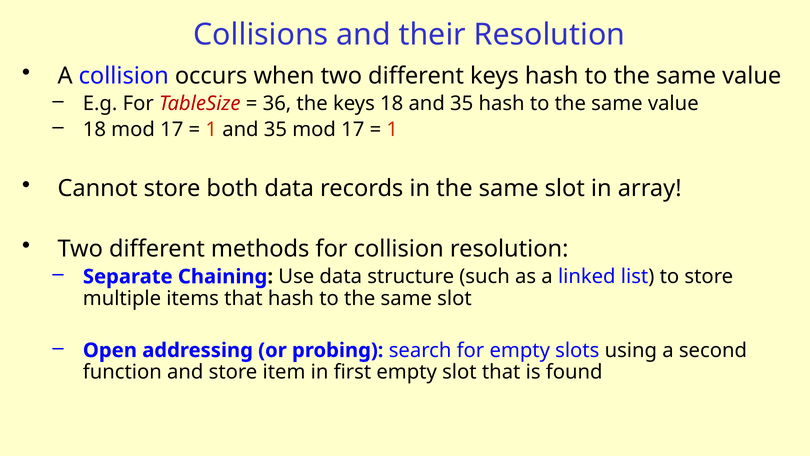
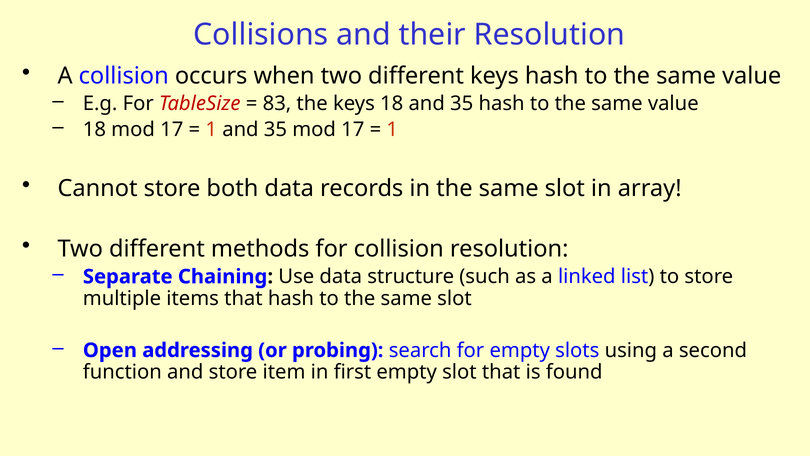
36: 36 -> 83 (277, 104)
